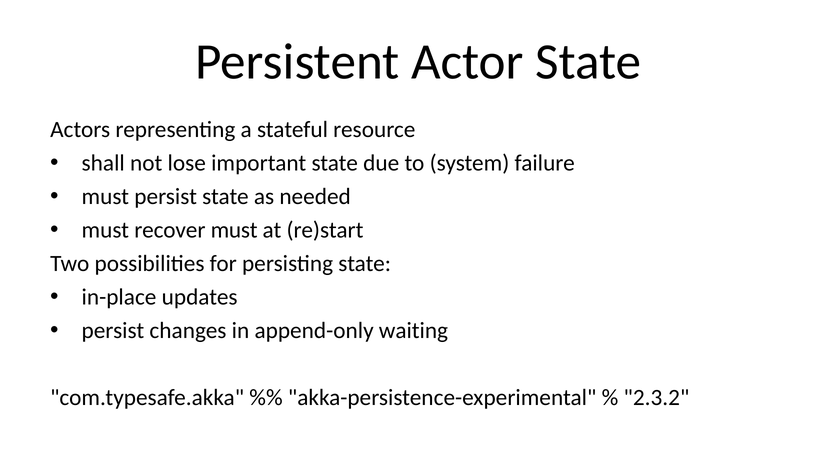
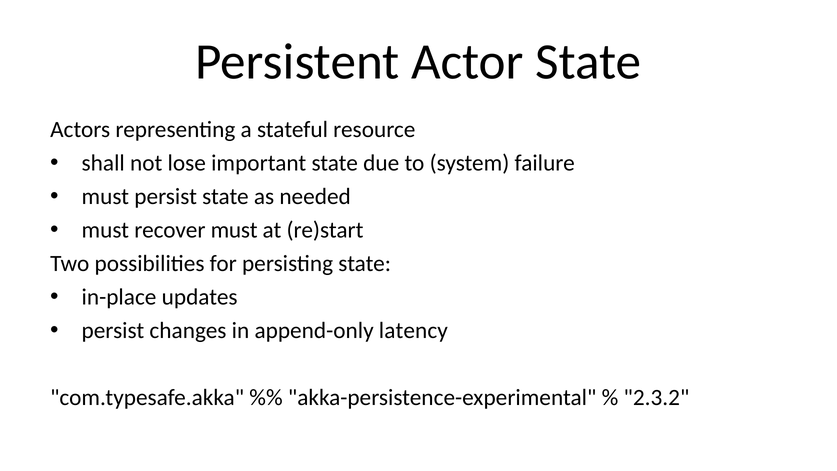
waiting: waiting -> latency (413, 331)
